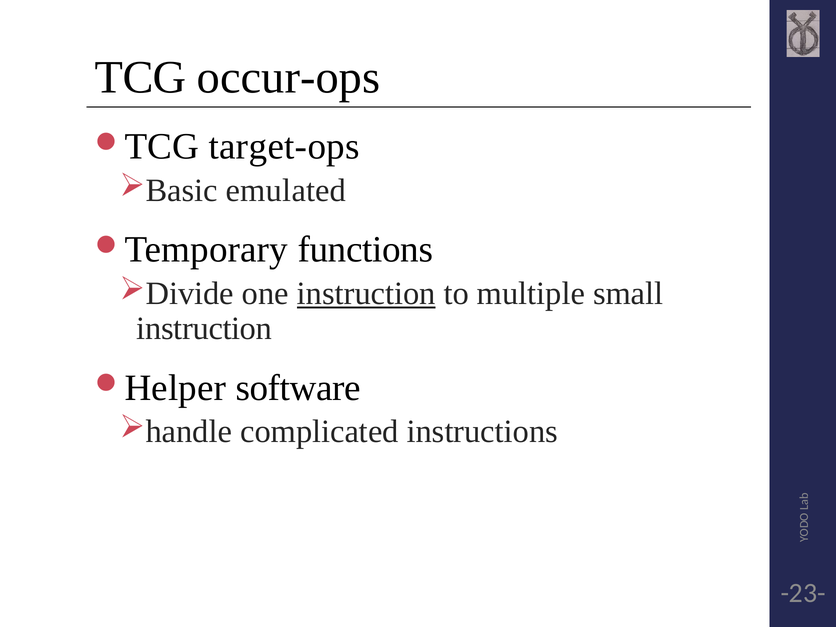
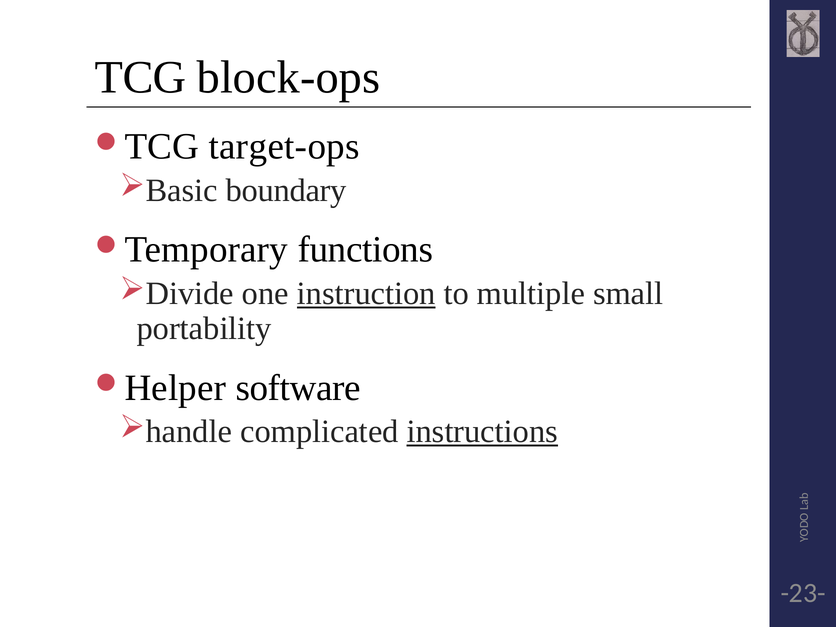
occur-ops: occur-ops -> block-ops (288, 78)
emulated: emulated -> boundary (286, 191)
instruction: instruction -> portability (204, 329)
instructions underline: none -> present (482, 432)
